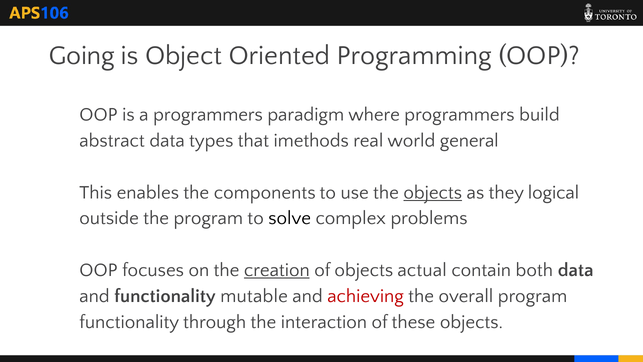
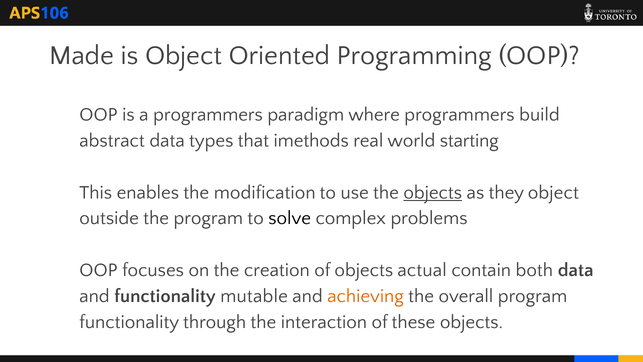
Going: Going -> Made (82, 55)
general: general -> starting (469, 140)
components: components -> modification (265, 192)
they logical: logical -> object (553, 192)
creation underline: present -> none (277, 270)
achieving colour: red -> orange (366, 296)
